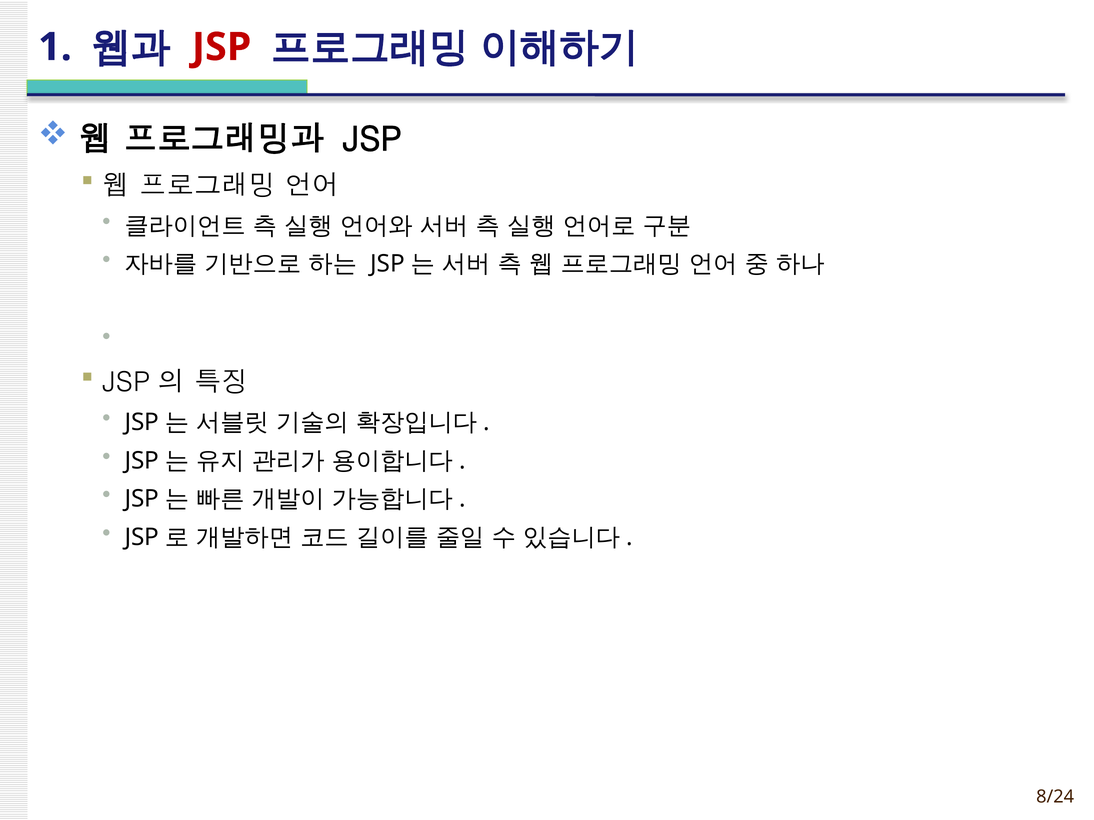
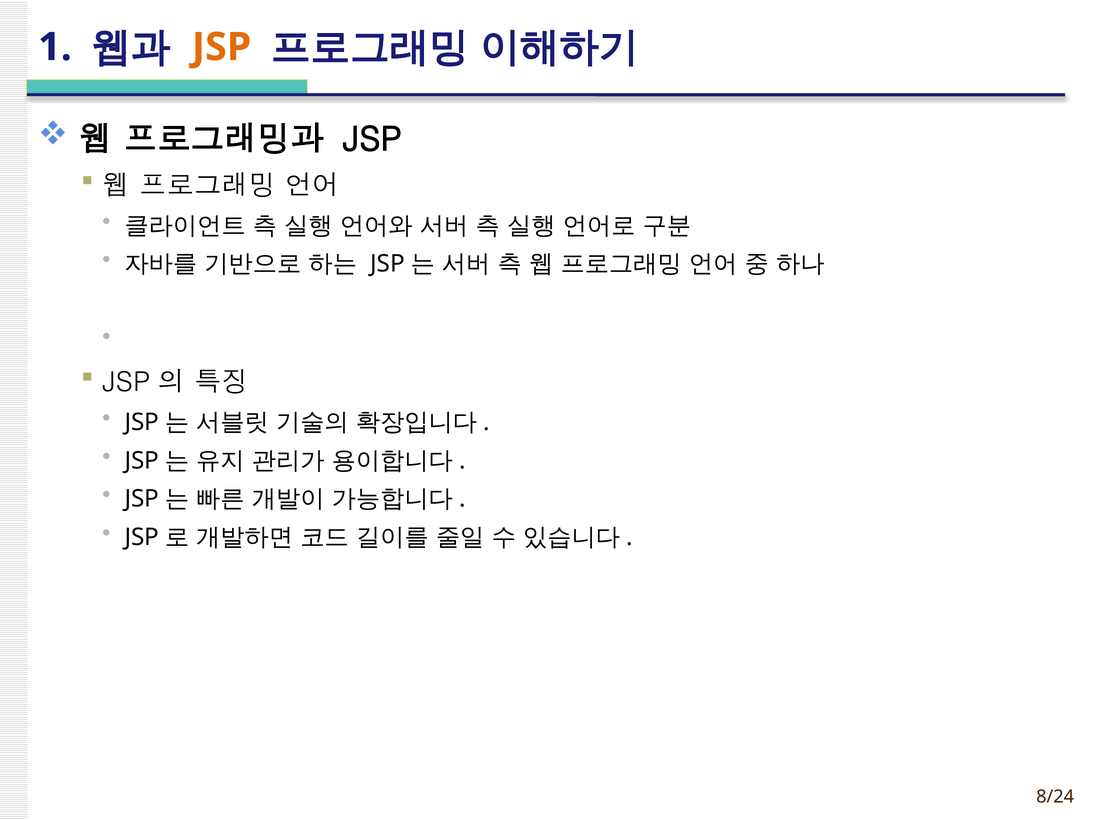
JSP colour: red -> orange (222, 47)
